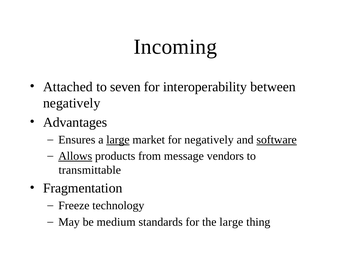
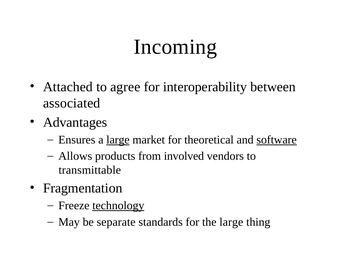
seven: seven -> agree (125, 87)
negatively: negatively -> associated (72, 103)
for negatively: negatively -> theoretical (209, 140)
Allows underline: present -> none (75, 156)
message: message -> involved (184, 156)
technology underline: none -> present (118, 206)
medium: medium -> separate (116, 222)
